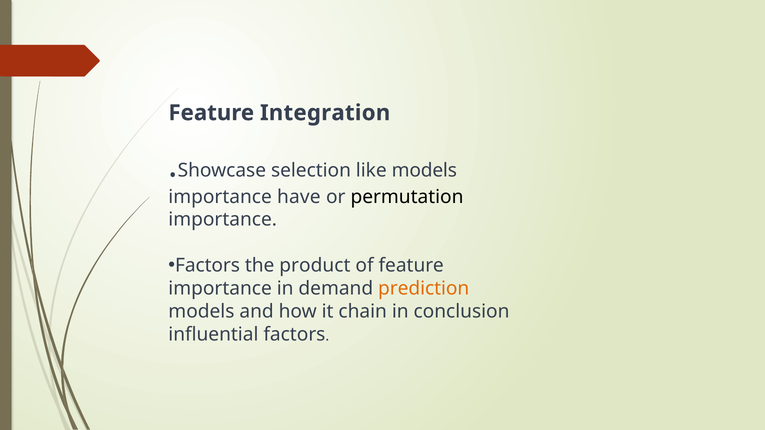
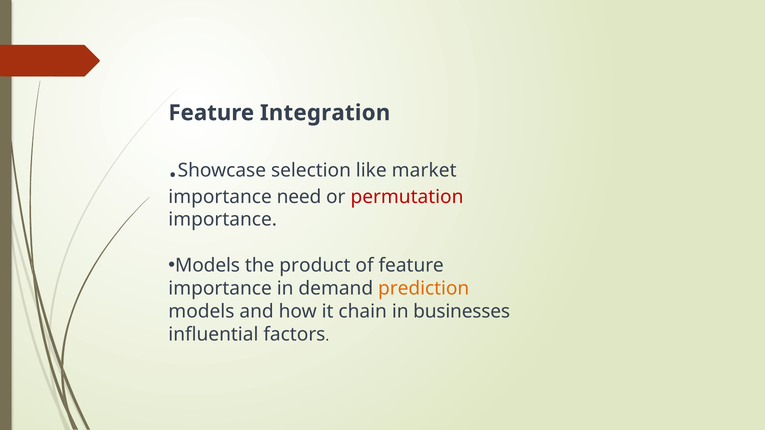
like models: models -> market (424, 171)
have: have -> need (299, 197)
permutation colour: black -> red (407, 197)
Factors: Factors -> Models (208, 266)
conclusion: conclusion -> businesses (462, 312)
